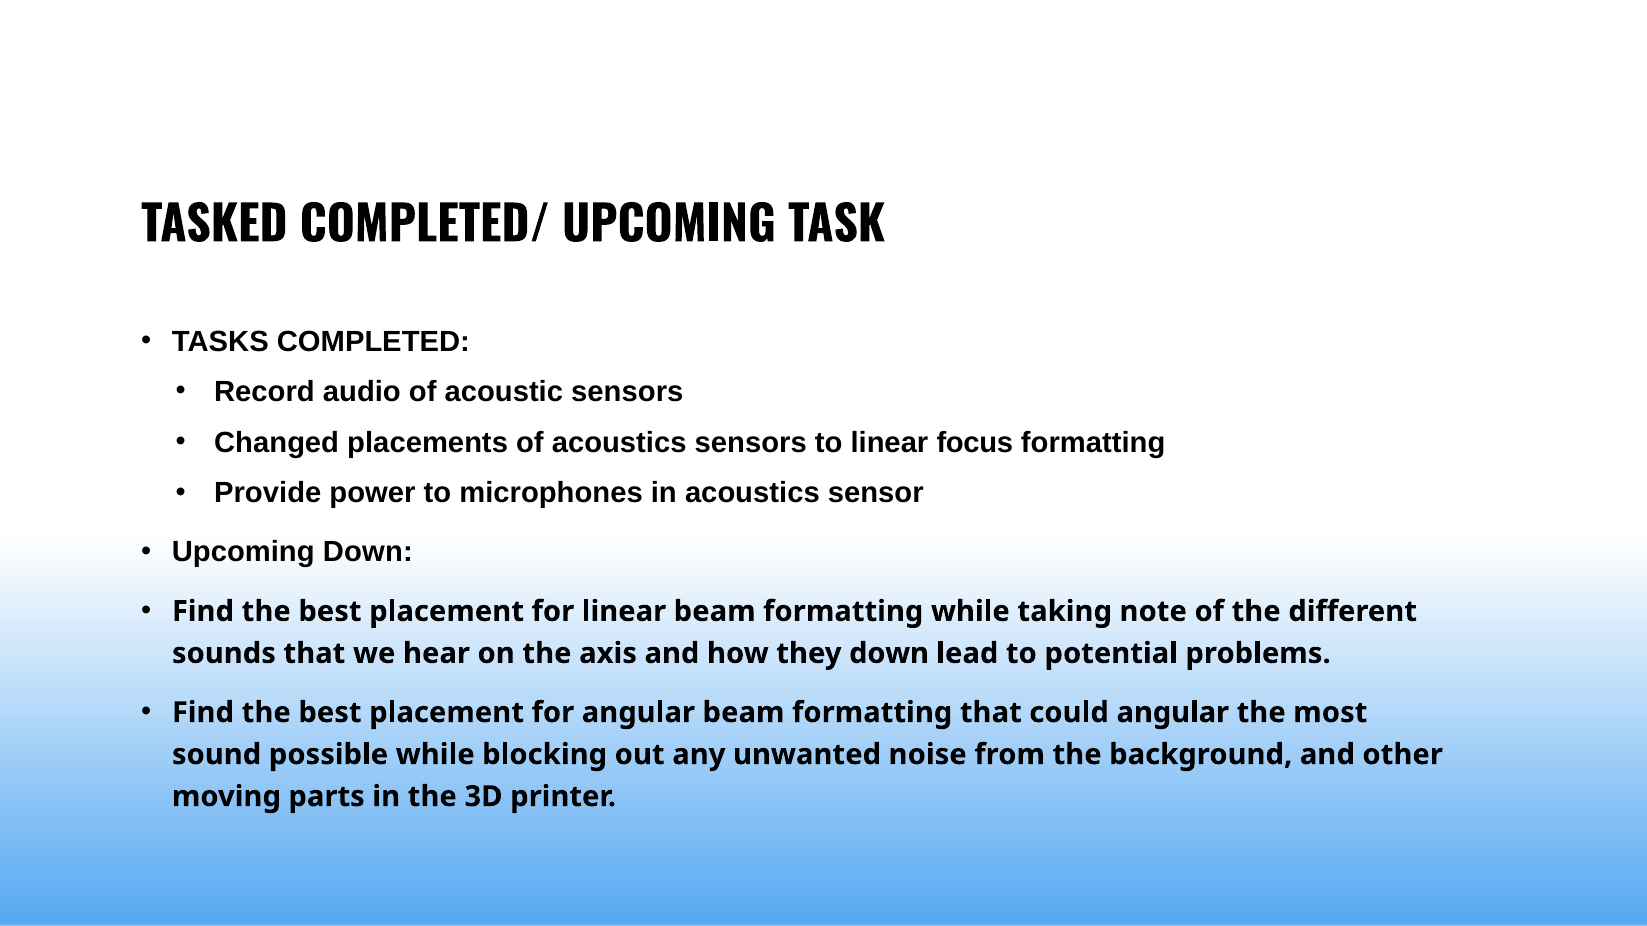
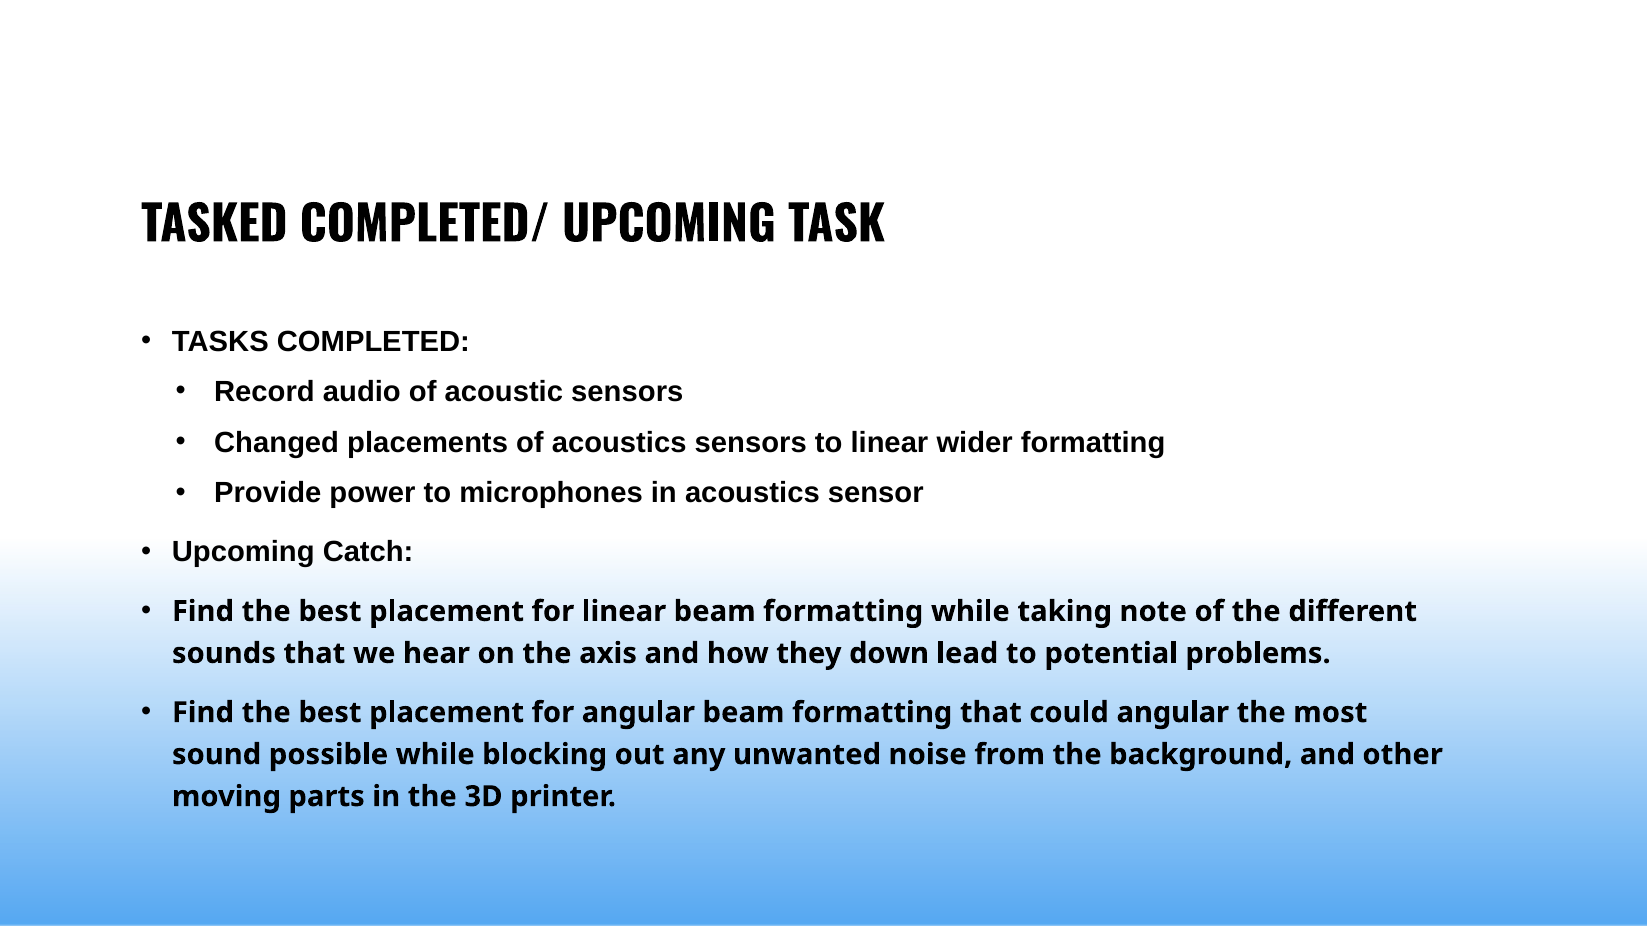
focus: focus -> wider (975, 443)
Upcoming Down: Down -> Catch (368, 552)
